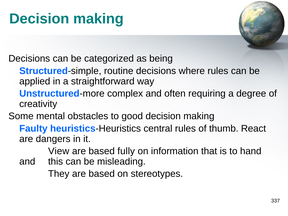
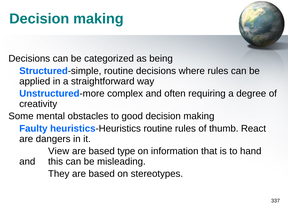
heuristics-Heuristics central: central -> routine (158, 128)
fully: fully -> type (126, 151)
